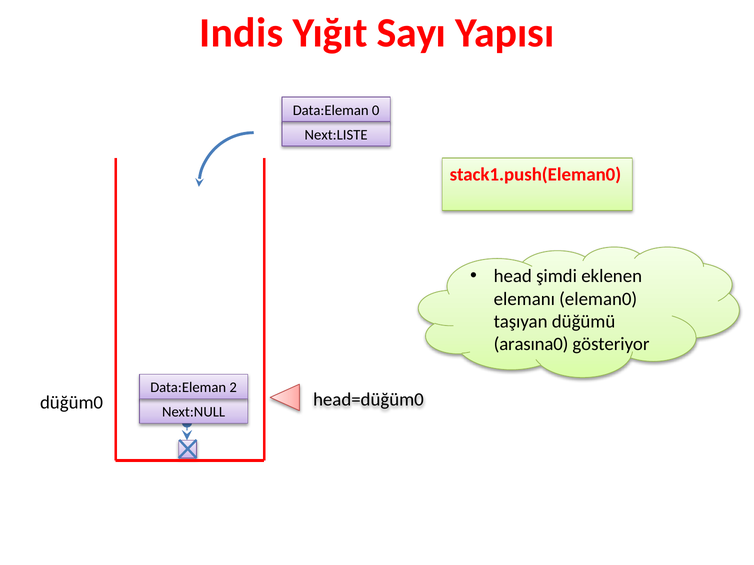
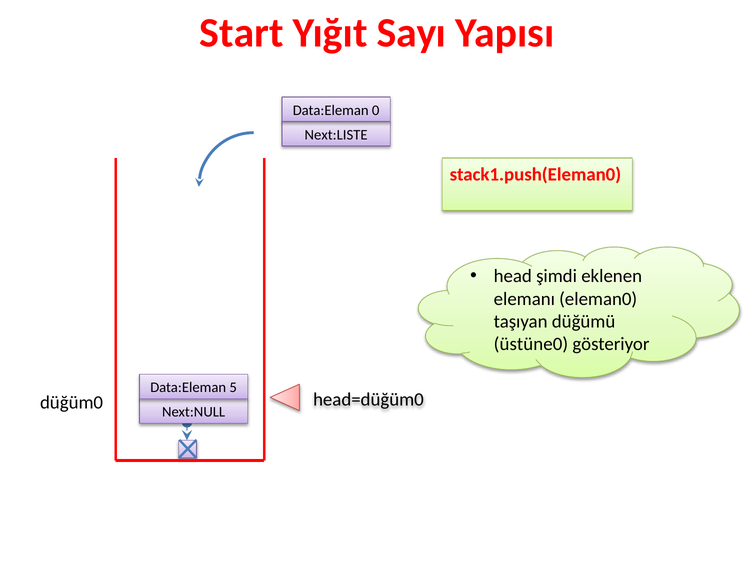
Indis: Indis -> Start (241, 33)
arasına0: arasına0 -> üstüne0 (531, 344)
2: 2 -> 5 (233, 388)
